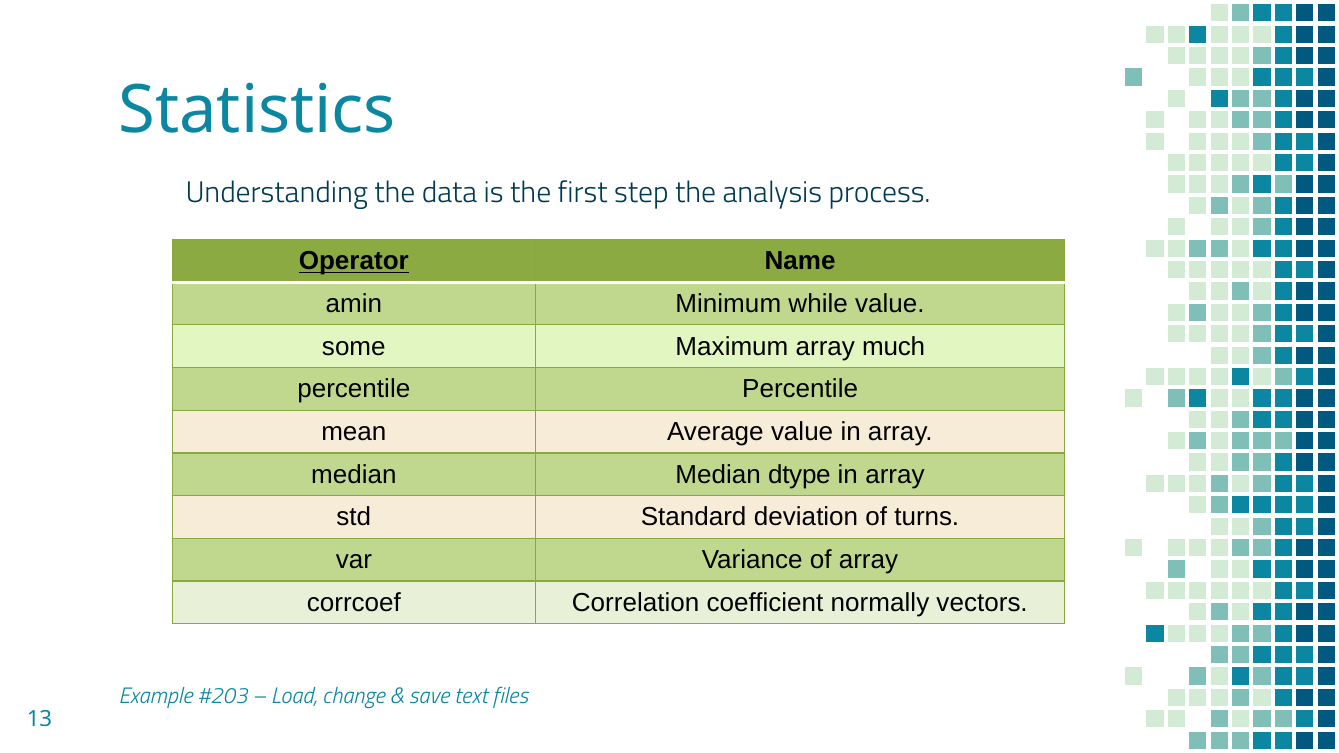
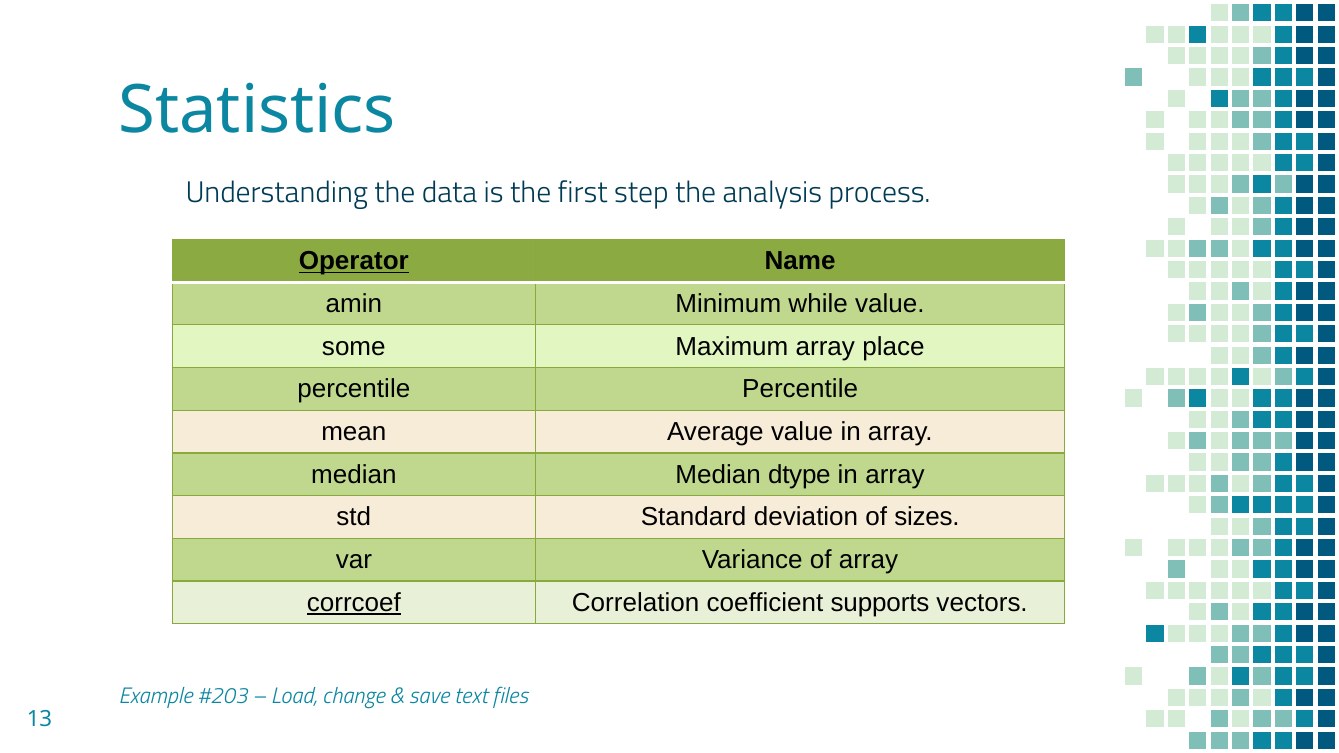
much: much -> place (893, 347)
turns: turns -> sizes (927, 518)
corrcoef underline: none -> present (354, 603)
normally: normally -> supports (880, 603)
